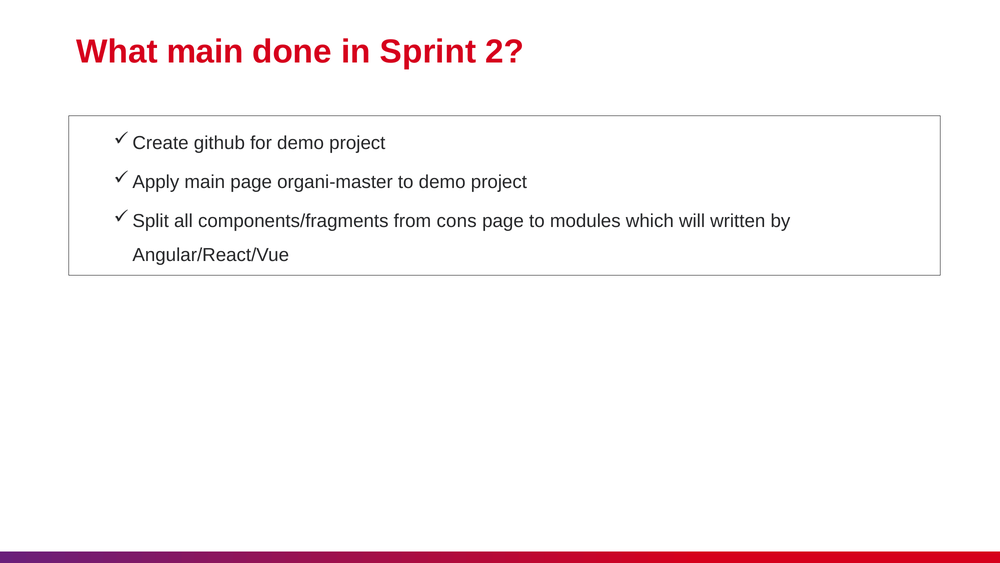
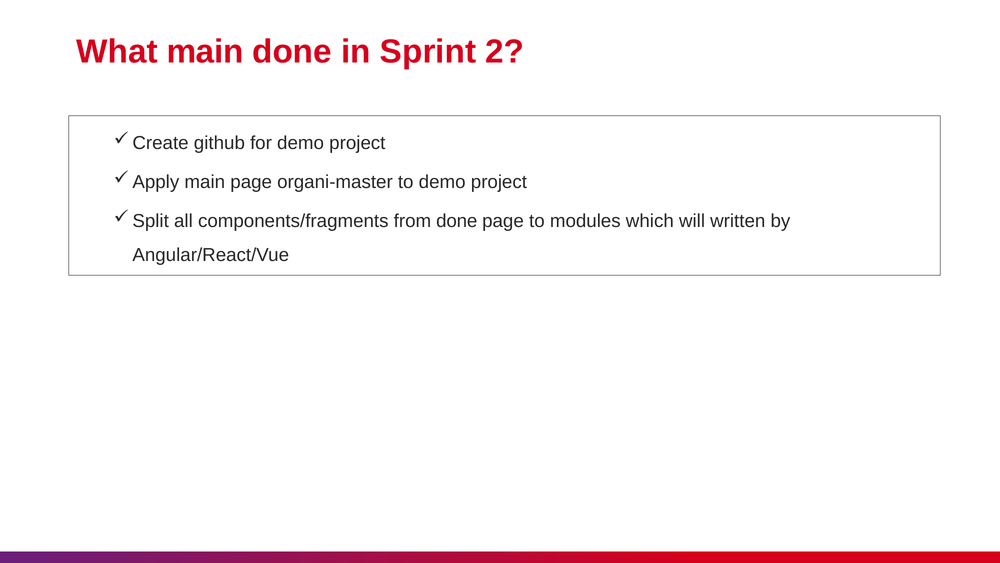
from cons: cons -> done (457, 221)
